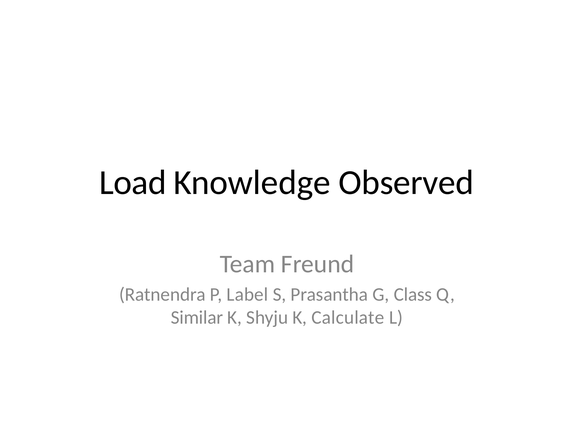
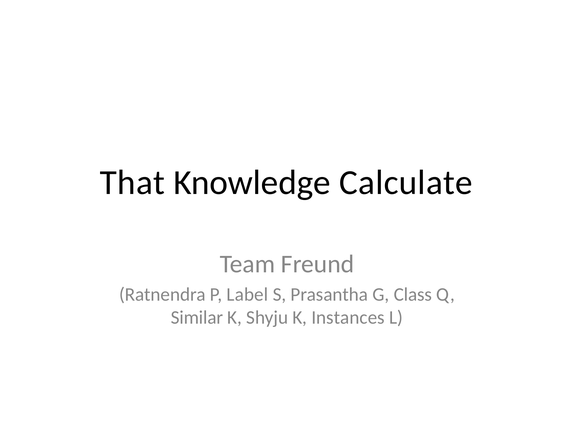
Load: Load -> That (132, 182)
Observed: Observed -> Calculate (406, 182)
Calculate: Calculate -> Instances (348, 317)
